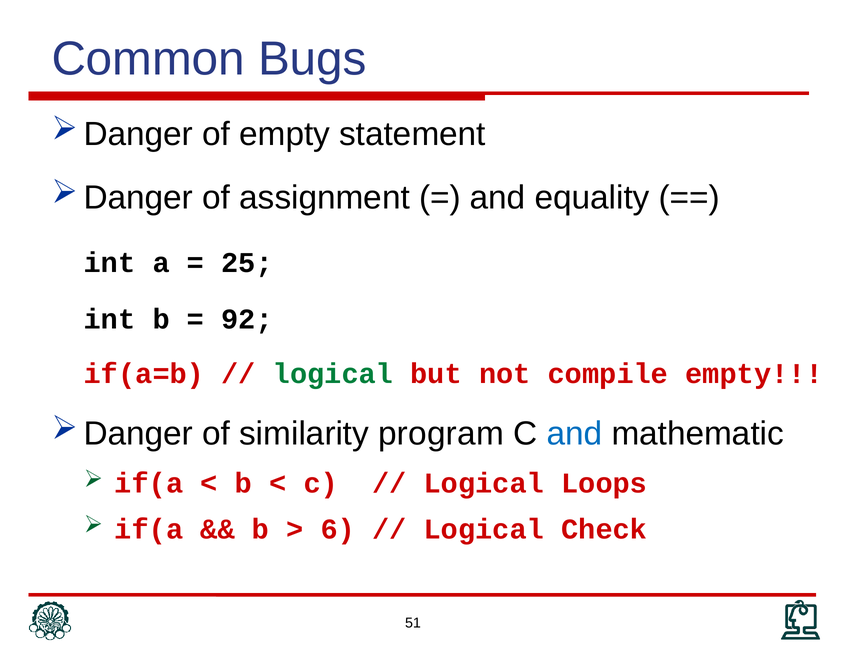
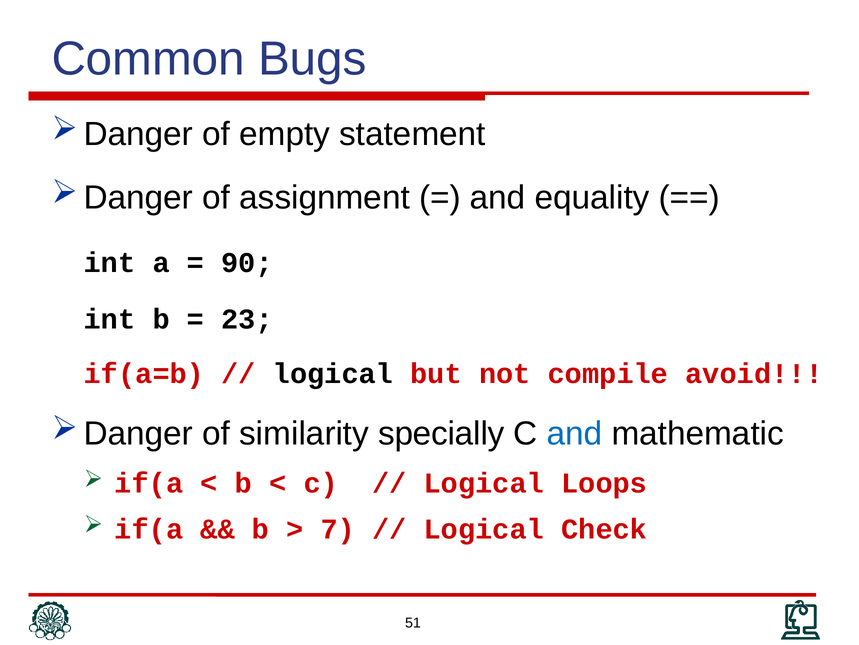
25: 25 -> 90 (247, 263)
92: 92 -> 23 (247, 319)
logical colour: green -> black (333, 373)
compile empty: empty -> avoid (754, 373)
program: program -> specially (441, 433)
6: 6 -> 7 (338, 528)
